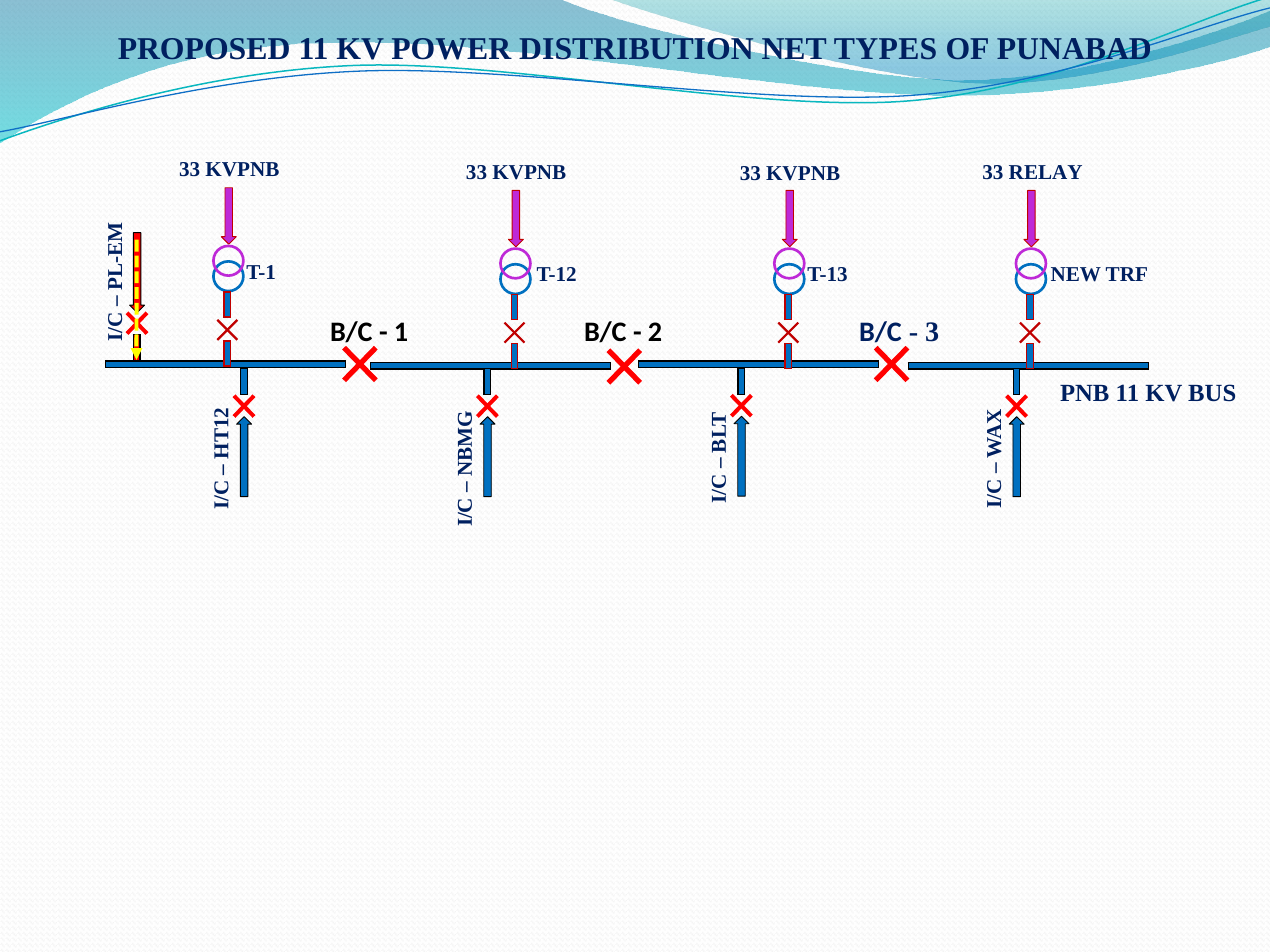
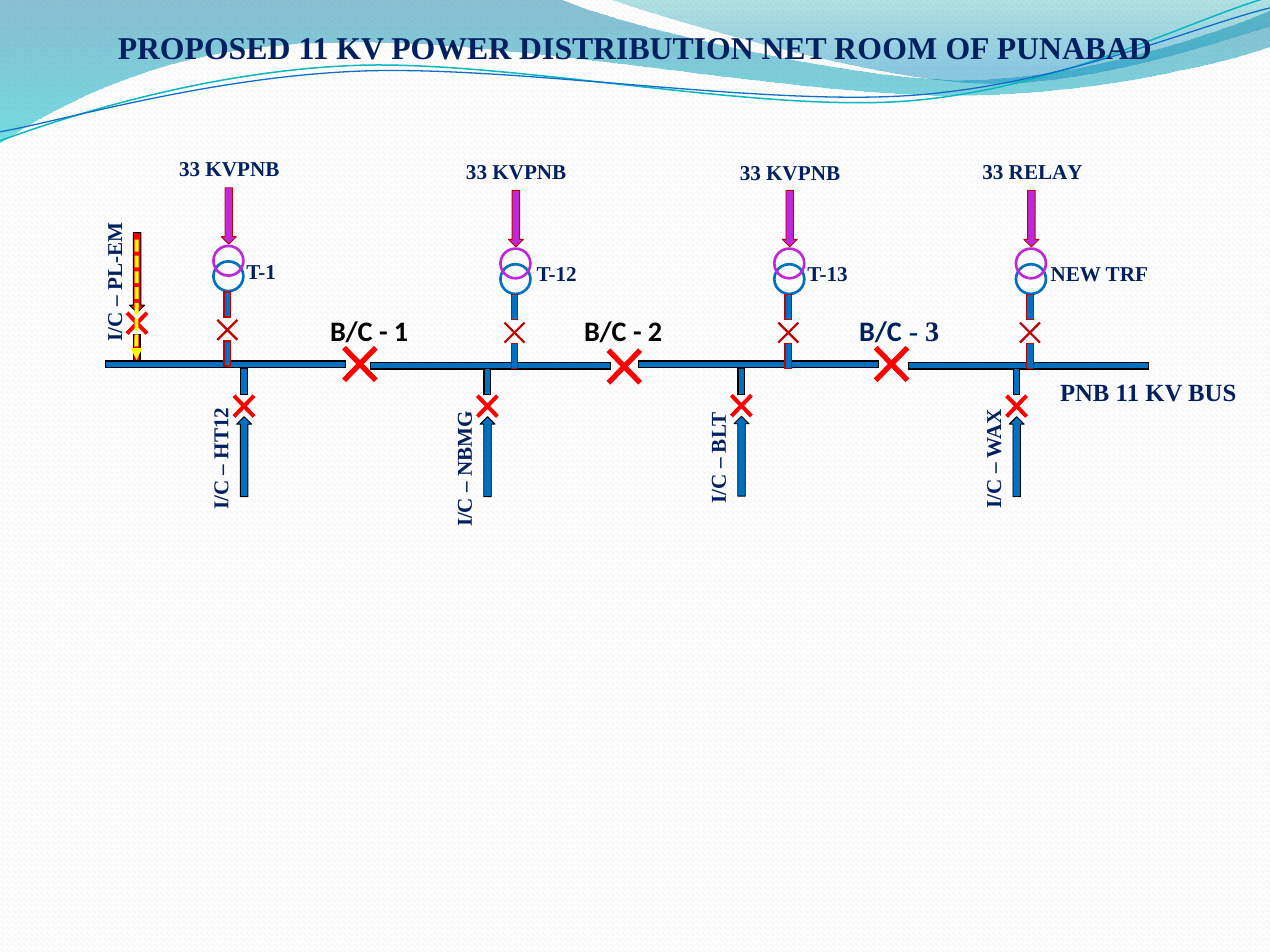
TYPES: TYPES -> ROOM (886, 49)
